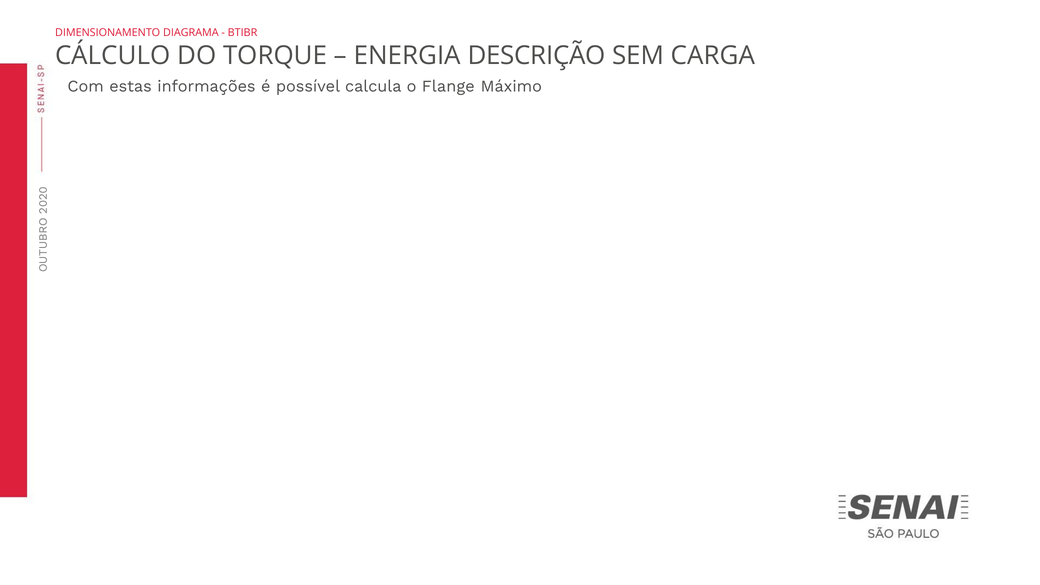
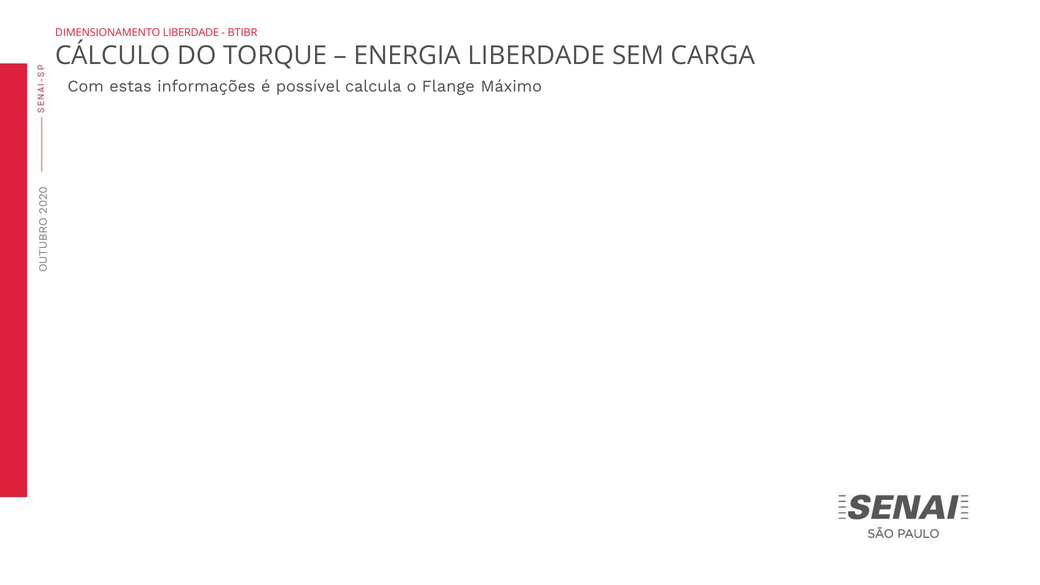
DIMENSIONAMENTO DIAGRAMA: DIAGRAMA -> LIBERDADE (191, 33)
ENERGIA DESCRIÇÃO: DESCRIÇÃO -> LIBERDADE (536, 56)
